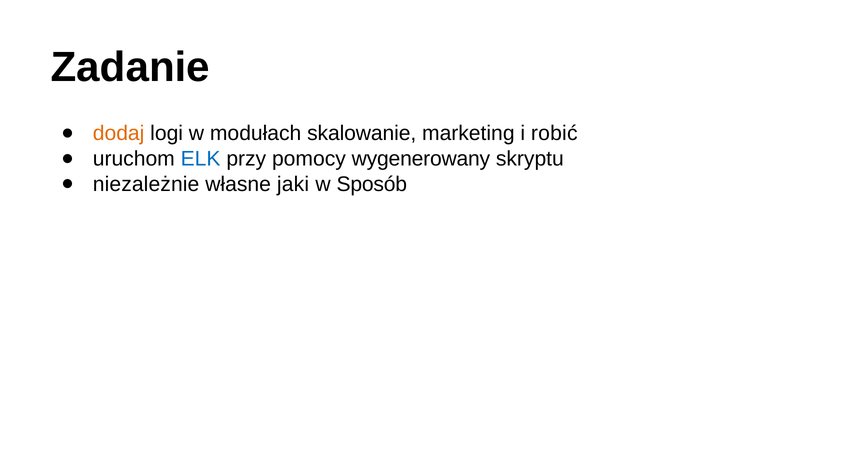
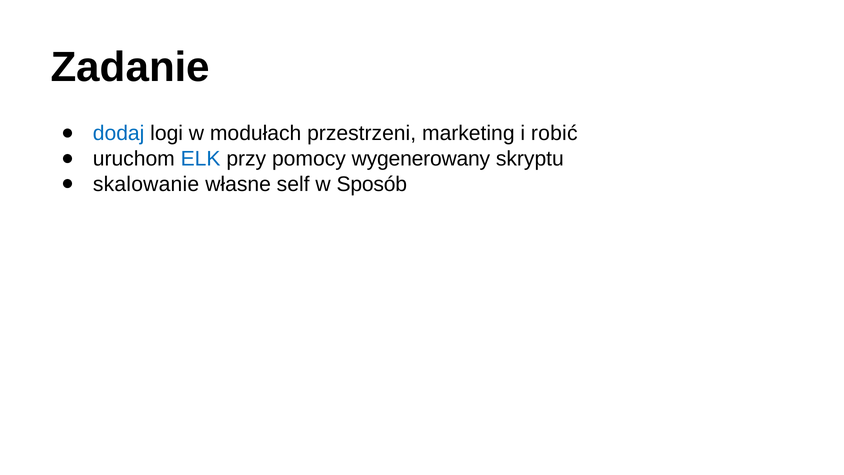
dodaj colour: orange -> blue (119, 133)
skalowanie: skalowanie -> przestrzeni (362, 133)
niezależnie: niezależnie -> skalowanie (146, 184)
jaki: jaki -> self (293, 184)
